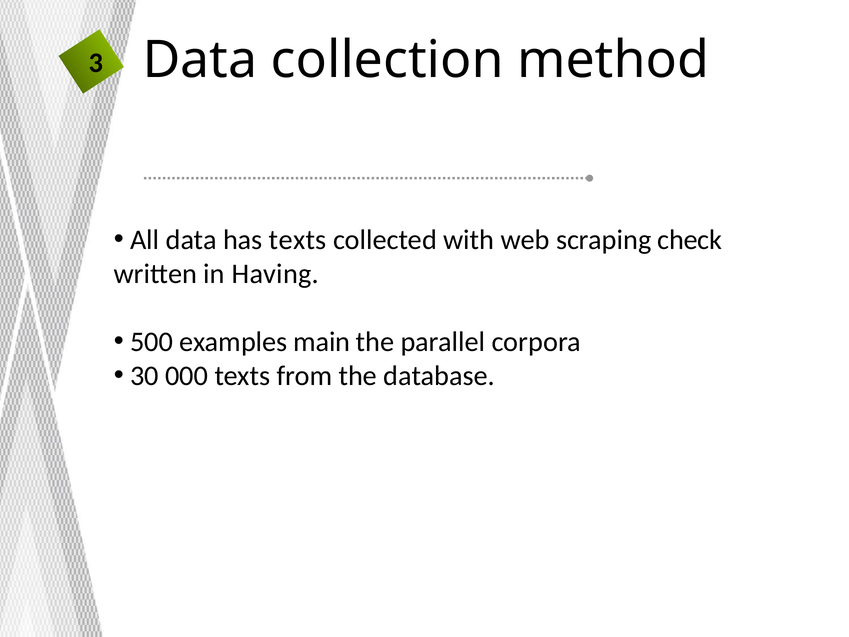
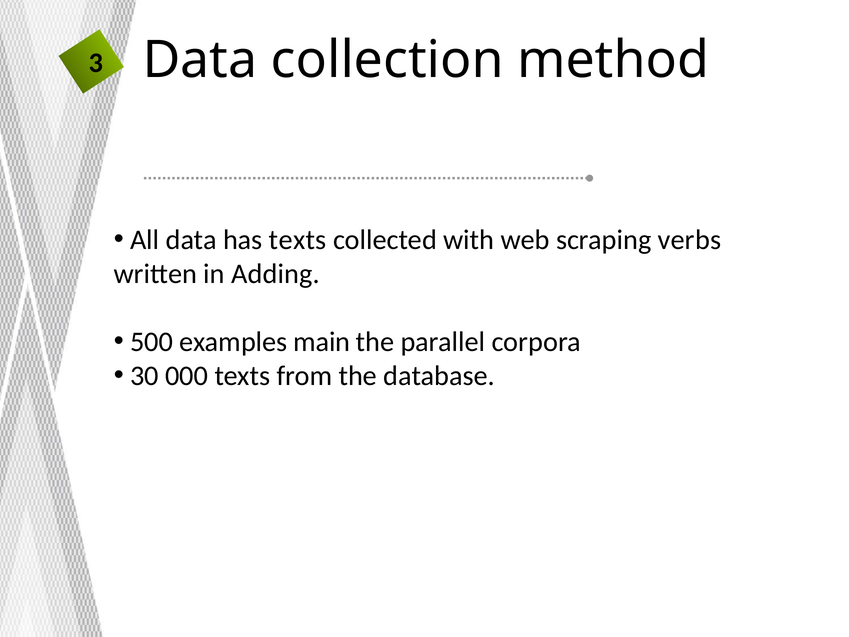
check: check -> verbs (689, 240)
Having: Having -> Adding (275, 274)
